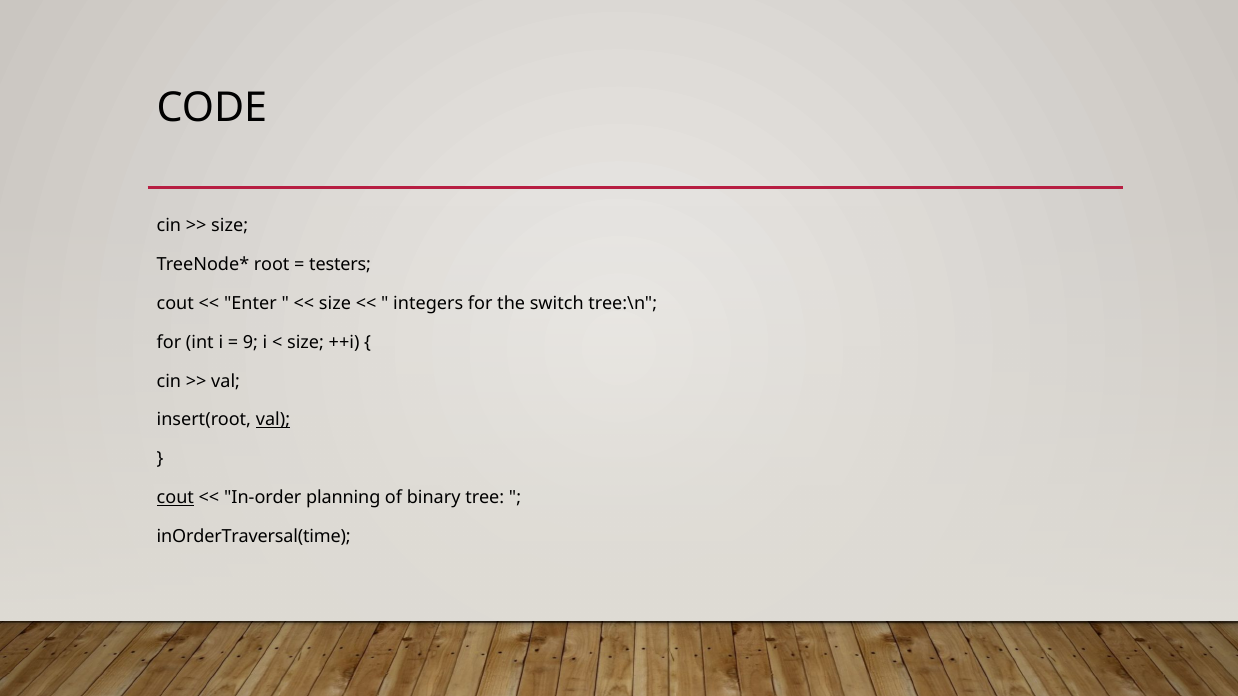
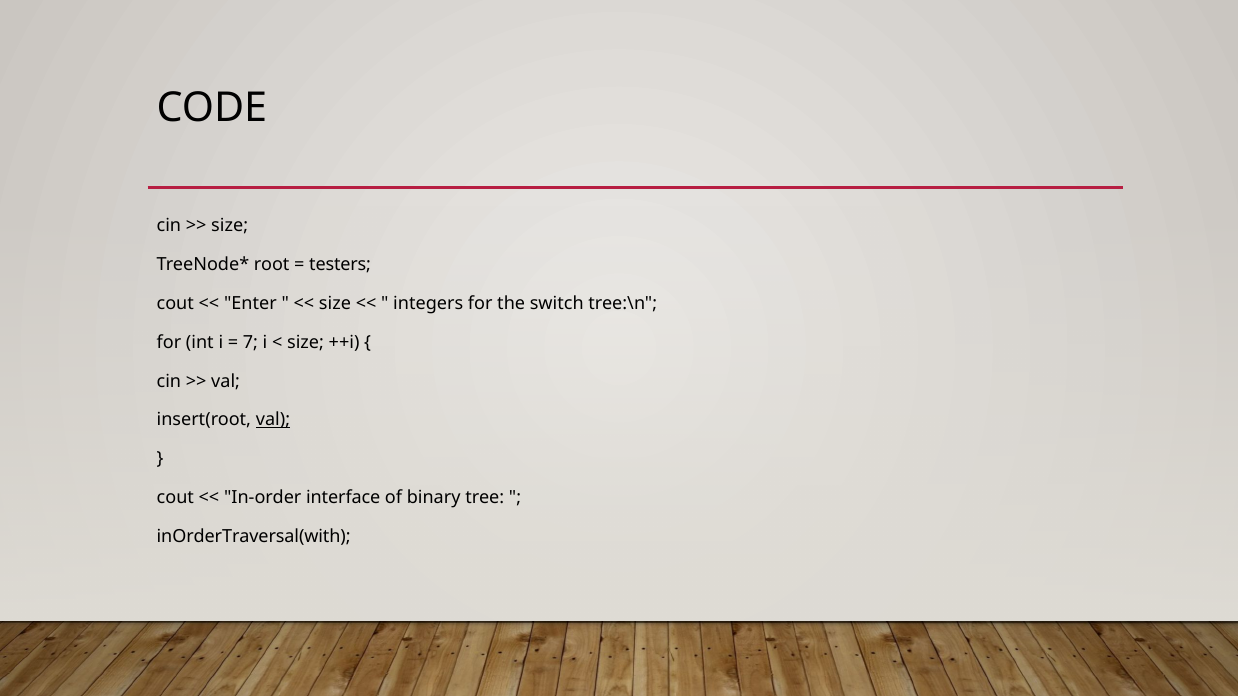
9: 9 -> 7 (250, 342)
cout underline: present -> none (175, 498)
planning: planning -> interface (343, 498)
inOrderTraversal(time: inOrderTraversal(time -> inOrderTraversal(with (254, 537)
